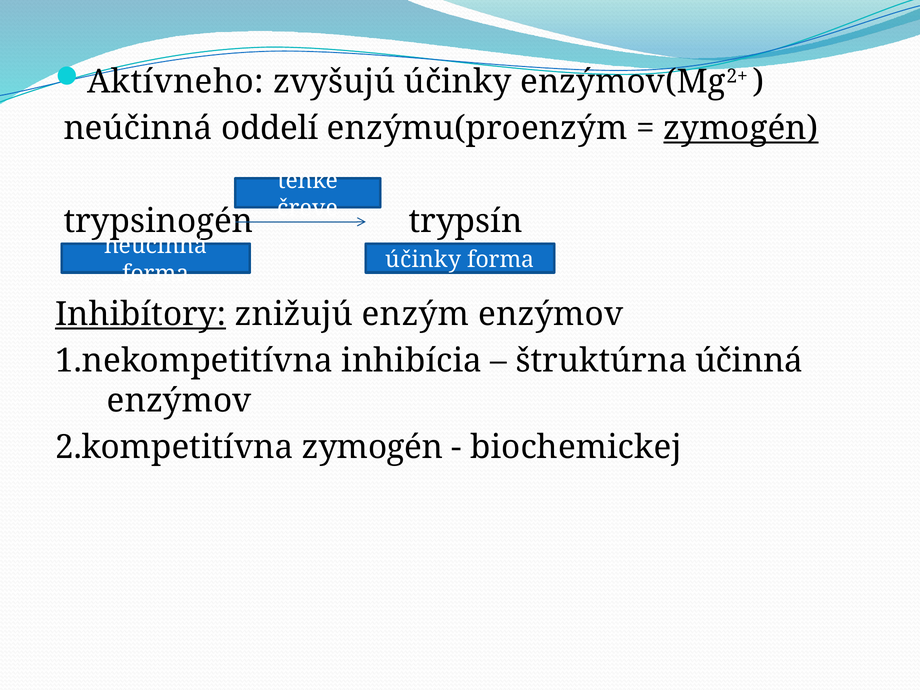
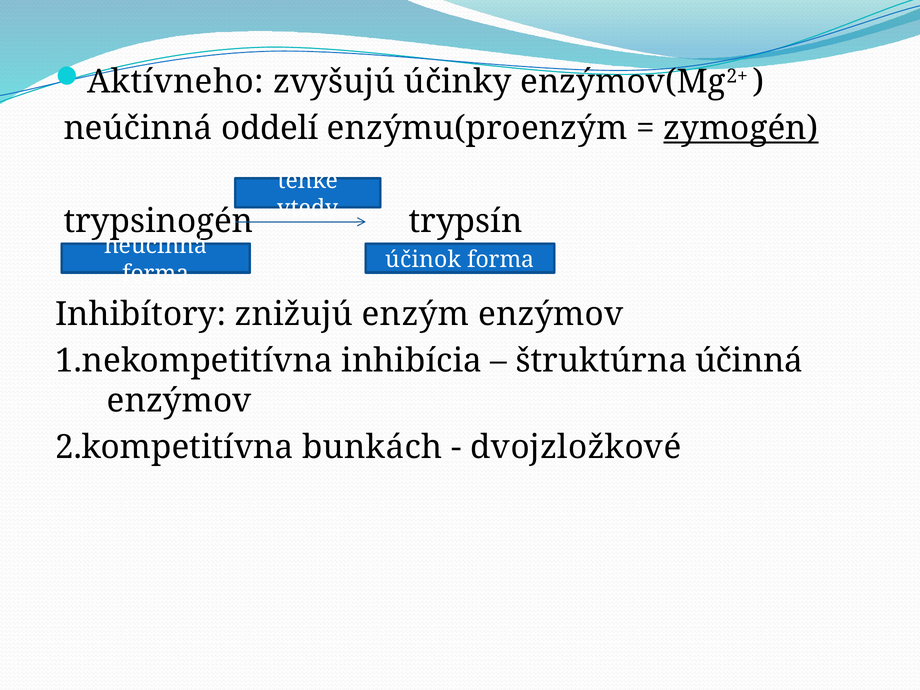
čreve: čreve -> vtedy (308, 208)
účinky: účinky -> účinok (423, 260)
Inhibítory underline: present -> none (141, 314)
2.kompetitívna zymogén: zymogén -> bunkách (372, 447)
biochemickej: biochemickej -> dvojzložkové (576, 447)
